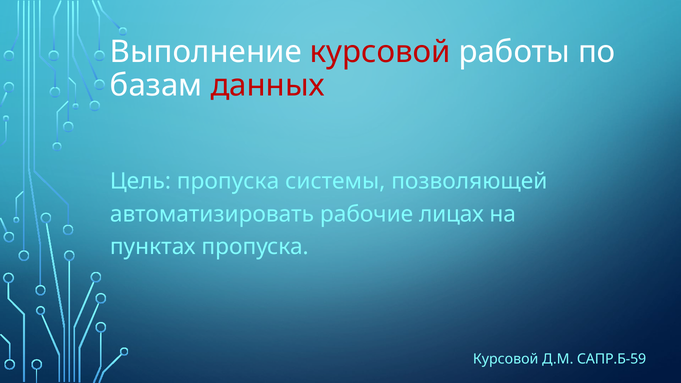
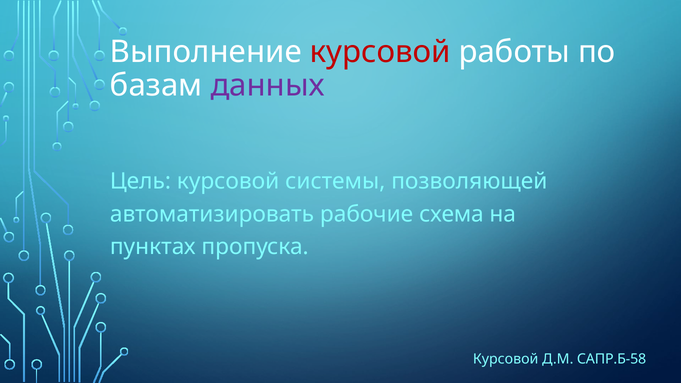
данных colour: red -> purple (268, 85)
Цель пропуска: пропуска -> курсовой (228, 181)
лицах: лицах -> схема (451, 214)
САПР.Б-59: САПР.Б-59 -> САПР.Б-58 (612, 359)
